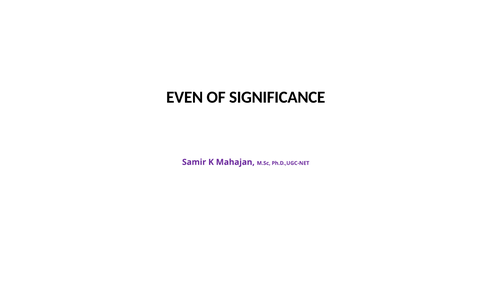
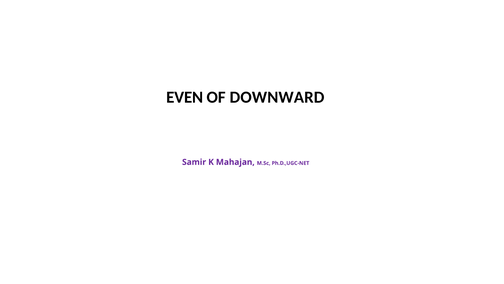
SIGNIFICANCE: SIGNIFICANCE -> DOWNWARD (277, 97)
